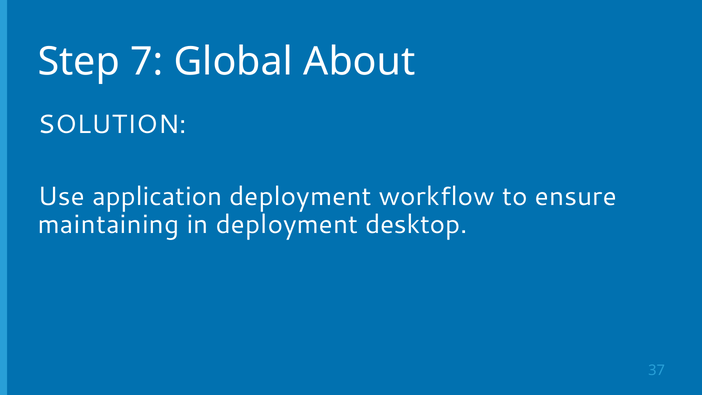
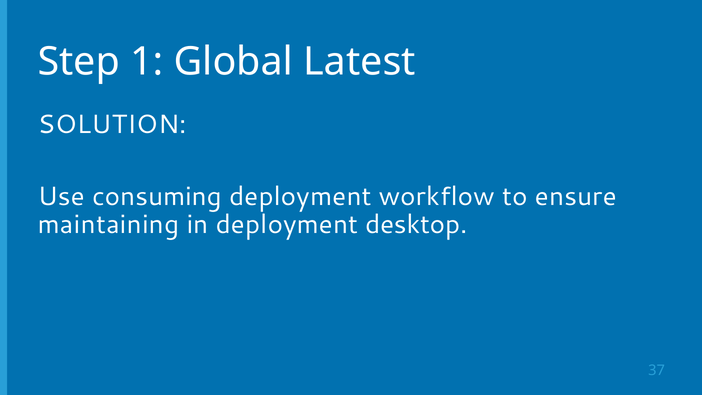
7: 7 -> 1 (147, 62)
About: About -> Latest (359, 62)
application: application -> consuming (157, 196)
